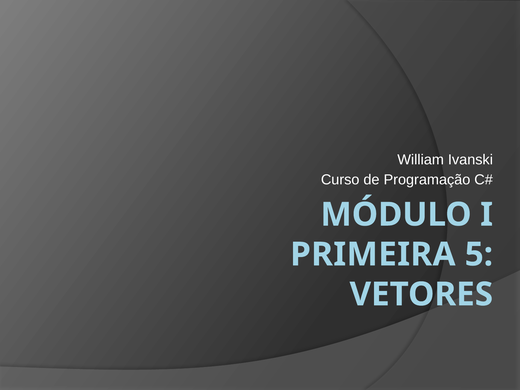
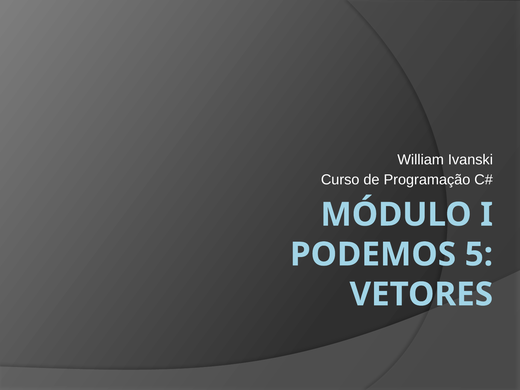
PRIMEIRA: PRIMEIRA -> PODEMOS (373, 255)
